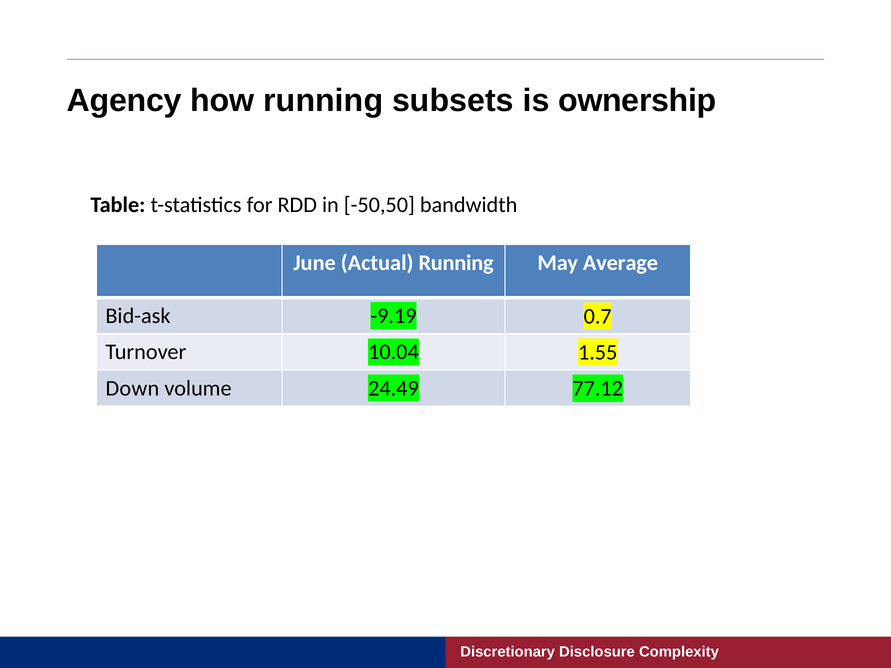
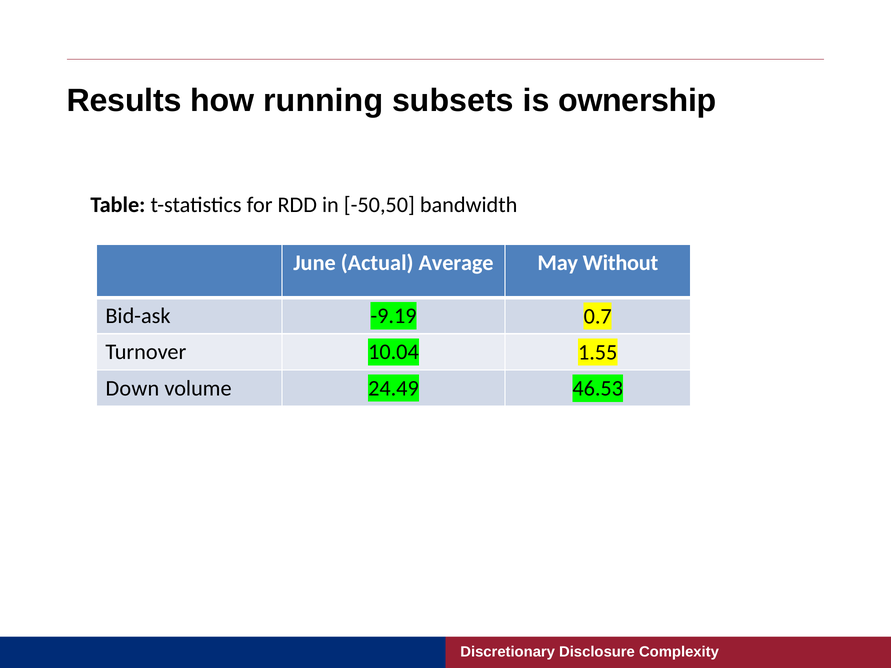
Agency: Agency -> Results (124, 101)
Actual Running: Running -> Average (456, 263)
Average: Average -> Without (621, 263)
77.12: 77.12 -> 46.53 (598, 389)
